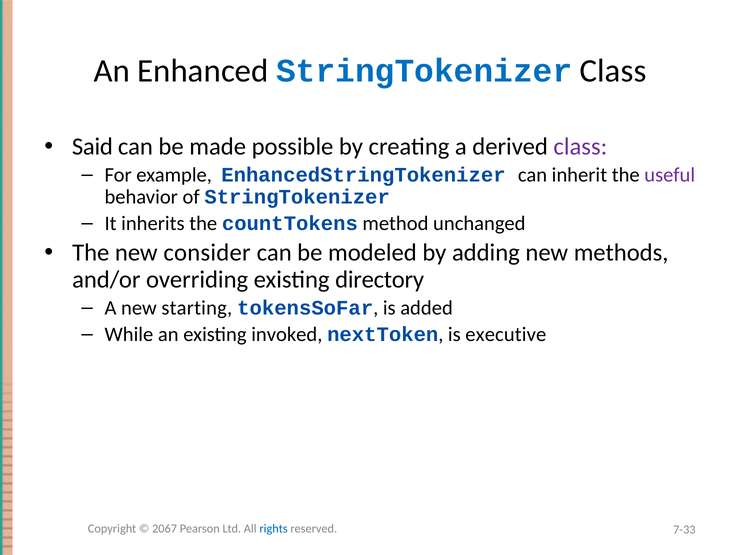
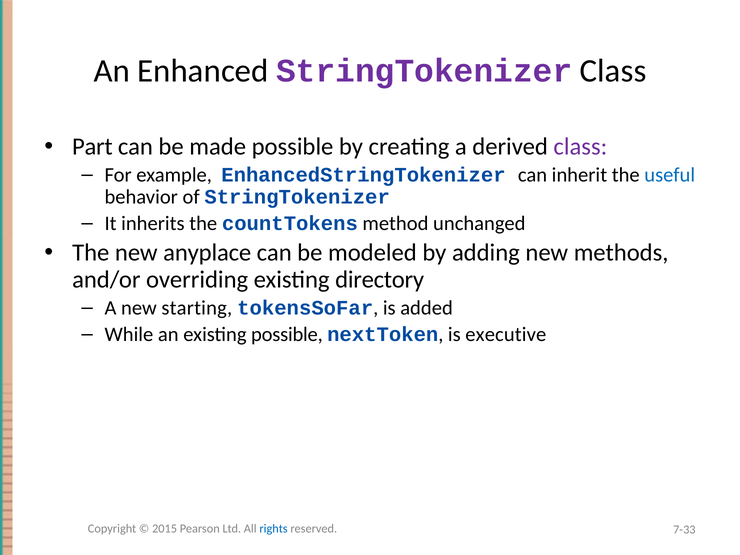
StringTokenizer colour: blue -> purple (424, 71)
Said: Said -> Part (92, 146)
useful colour: purple -> blue (670, 175)
consider: consider -> anyplace (207, 253)
existing invoked: invoked -> possible (287, 334)
2067: 2067 -> 2015 (165, 529)
